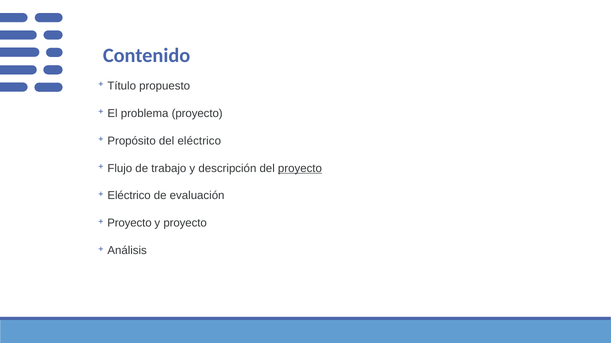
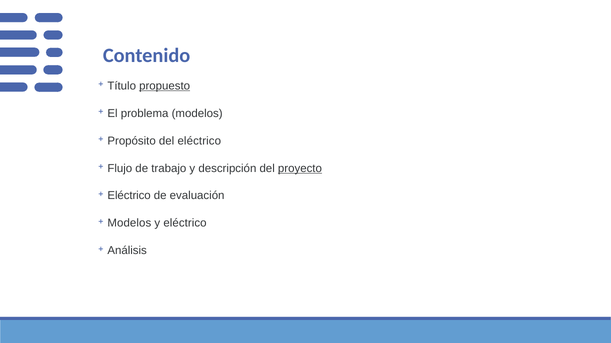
propuesto underline: none -> present (165, 86)
problema proyecto: proyecto -> modelos (197, 114)
Proyecto: Proyecto -> Modelos (129, 224)
y proyecto: proyecto -> eléctrico (185, 224)
